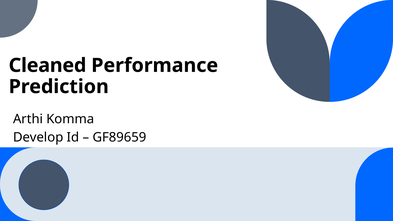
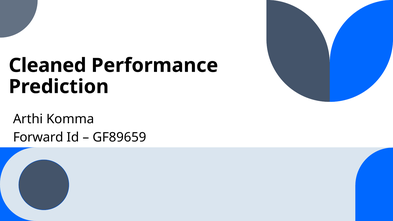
Develop: Develop -> Forward (38, 137)
